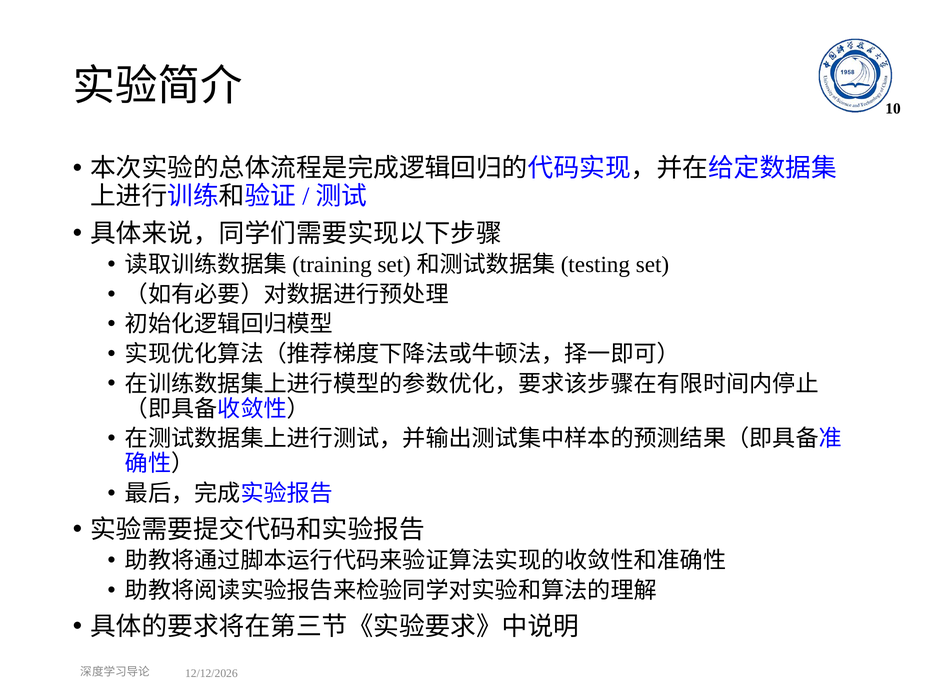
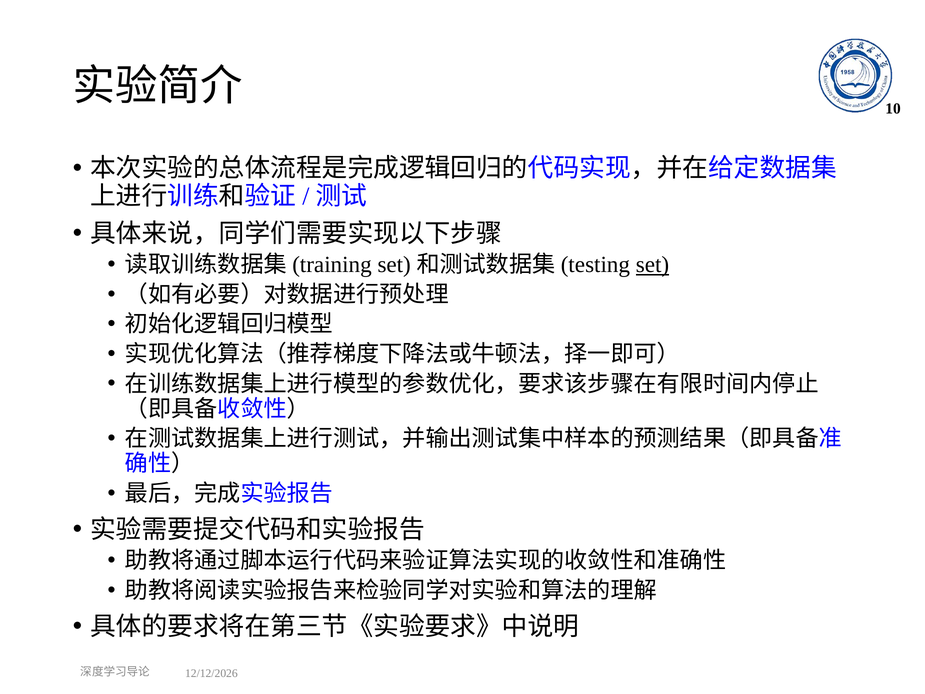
set underline: none -> present (652, 265)
